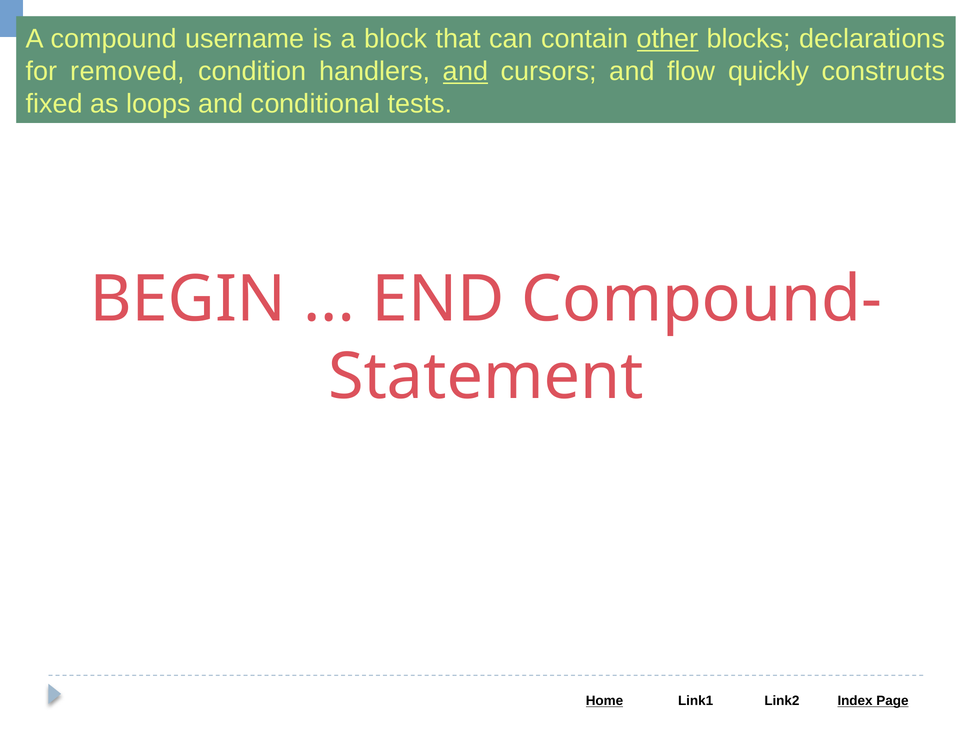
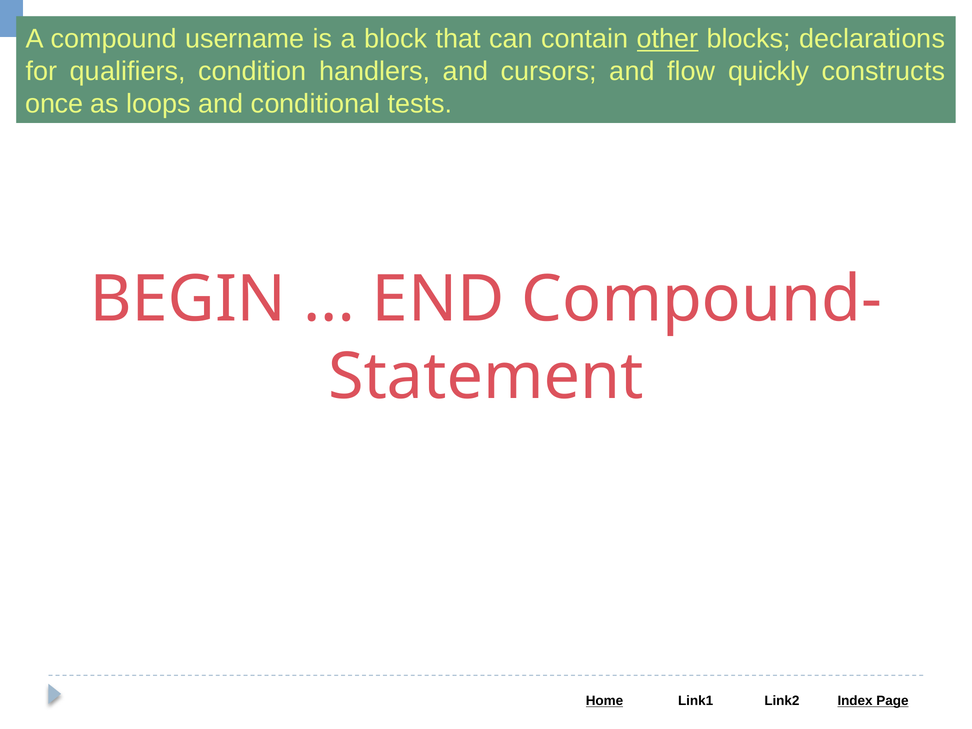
removed: removed -> qualifiers (128, 71)
and underline: present -> none (466, 71)
fixed: fixed -> once (54, 104)
